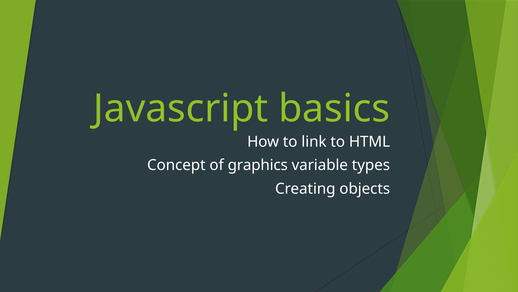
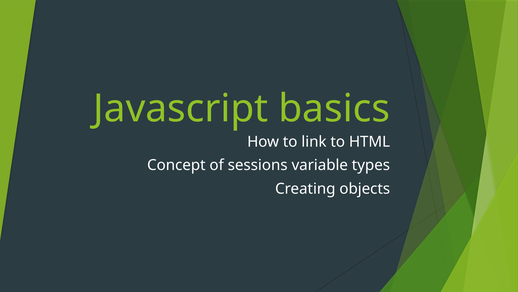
graphics: graphics -> sessions (258, 165)
